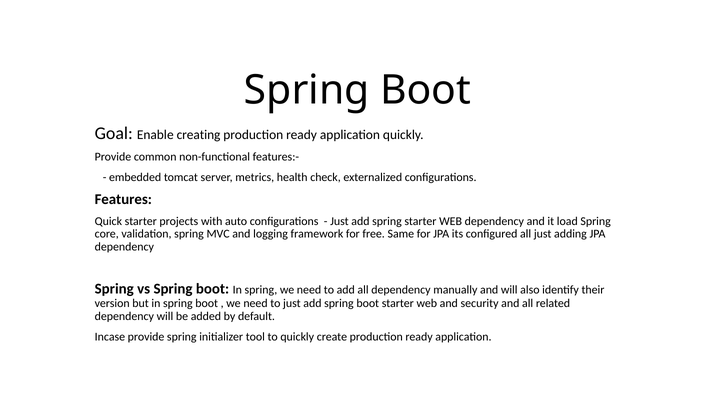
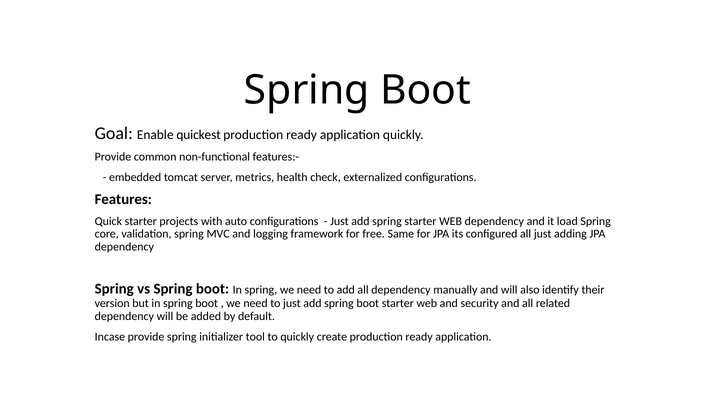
creating: creating -> quickest (199, 135)
